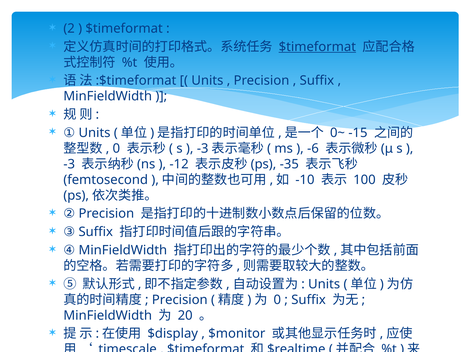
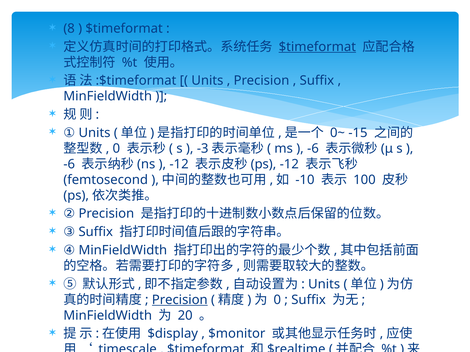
2: 2 -> 8 (69, 29)
-3: -3 -> -6 (69, 164)
-35: -35 -> -12 (289, 164)
Precision underline: none -> present (180, 300)
